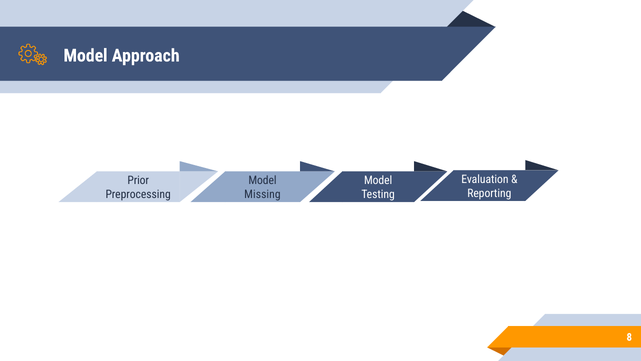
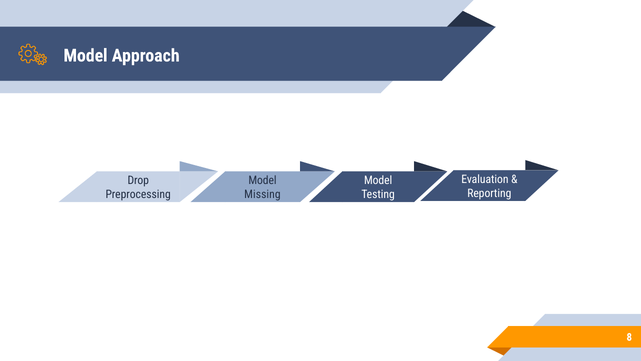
Prior: Prior -> Drop (138, 180)
